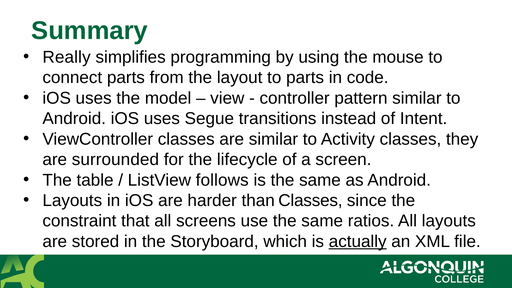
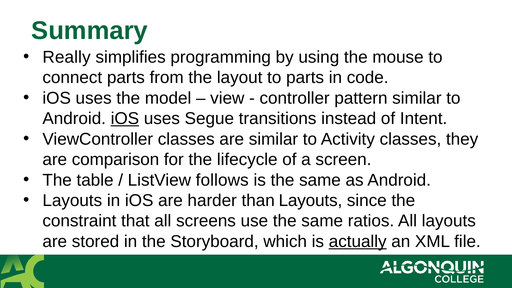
iOS underline: none -> present (125, 119)
surrounded: surrounded -> comparison (115, 160)
than Classes: Classes -> Layouts (310, 201)
